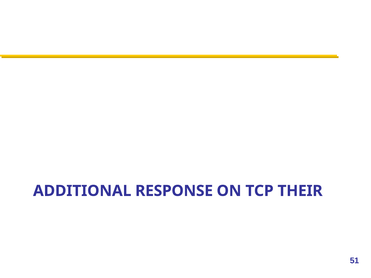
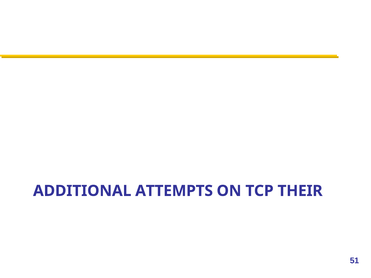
RESPONSE: RESPONSE -> ATTEMPTS (174, 191)
